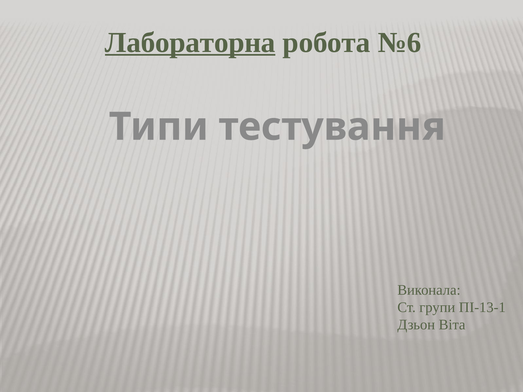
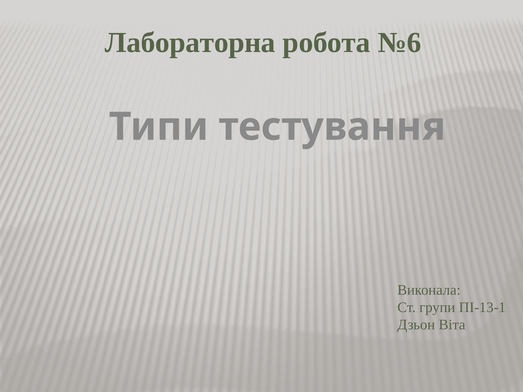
Лабораторна underline: present -> none (190, 42)
